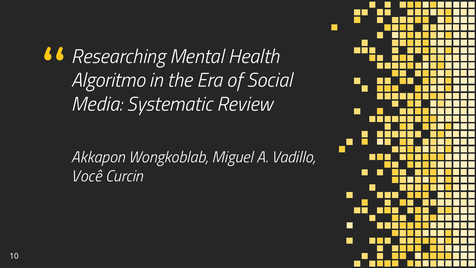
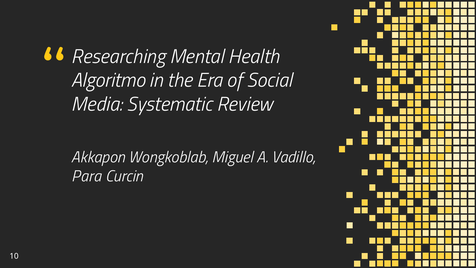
Você: Você -> Para (86, 176)
